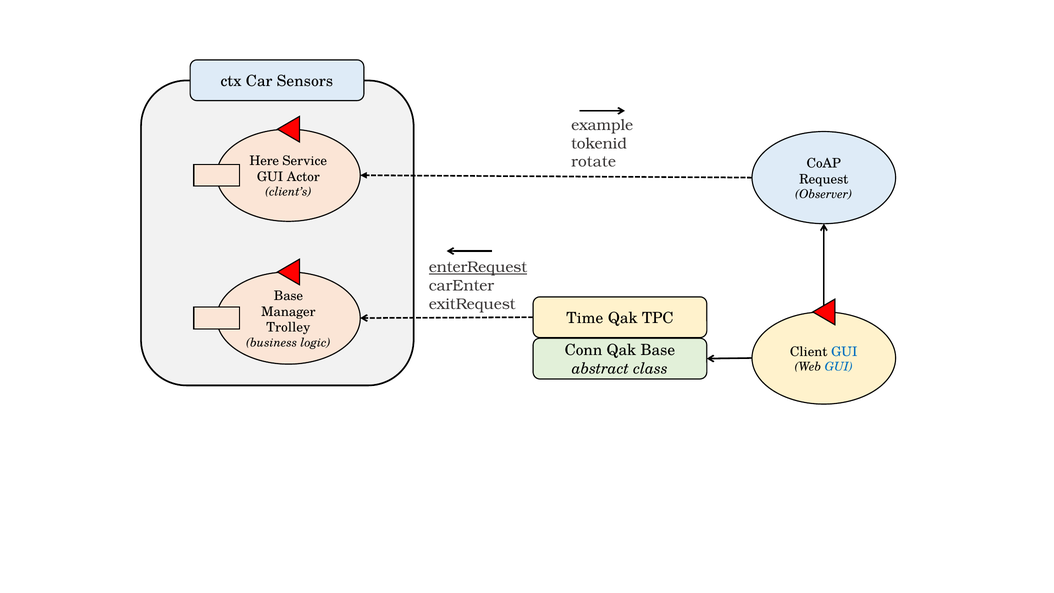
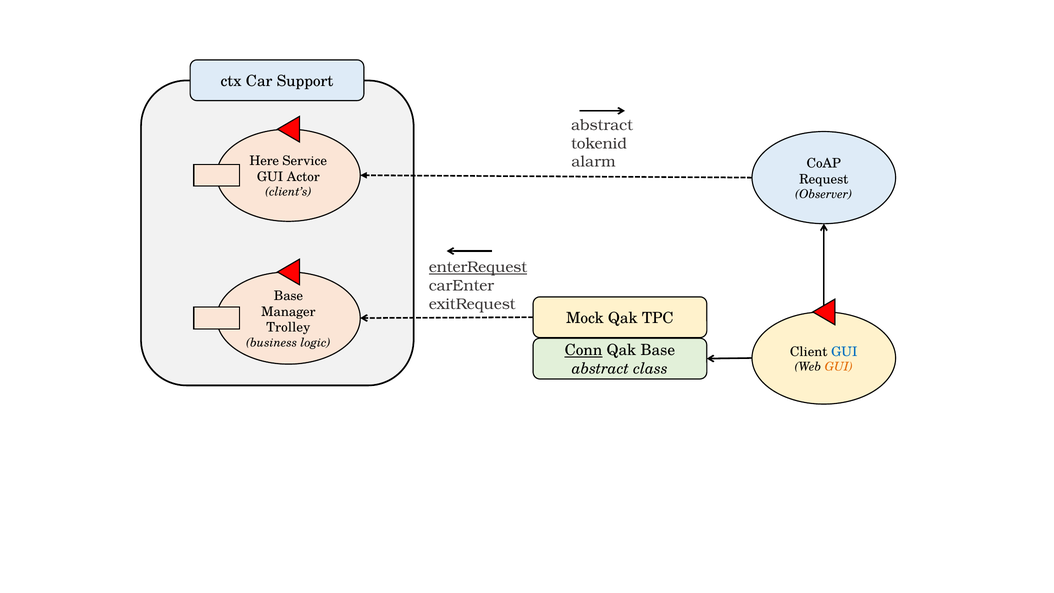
Sensors: Sensors -> Support (305, 81)
example: example -> abstract (602, 125)
rotate: rotate -> alarm (594, 162)
Time: Time -> Mock (585, 318)
Conn underline: none -> present (583, 350)
GUI colour: blue -> orange (839, 367)
